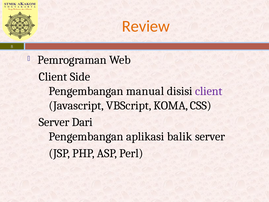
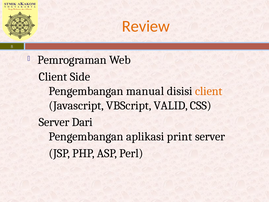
client colour: purple -> orange (209, 91)
KOMA: KOMA -> VALID (171, 105)
balik: balik -> print (180, 136)
